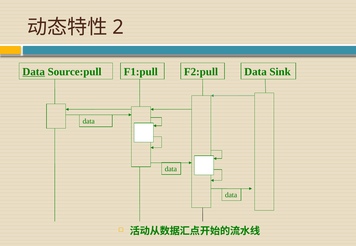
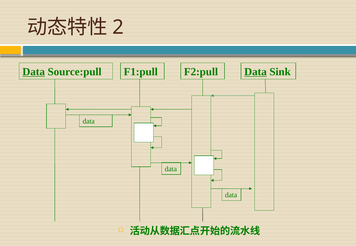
Data underline: none -> present (255, 72)
